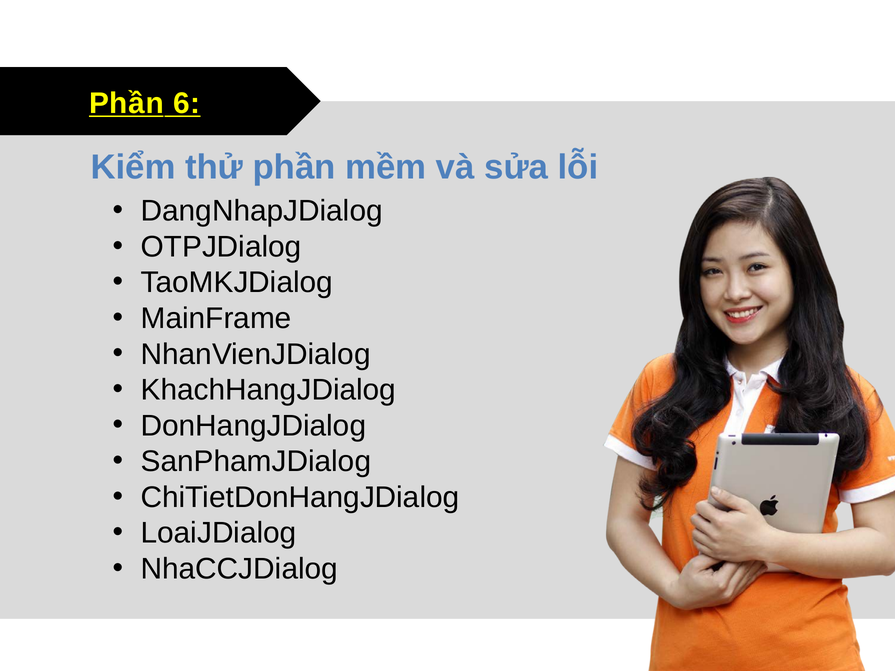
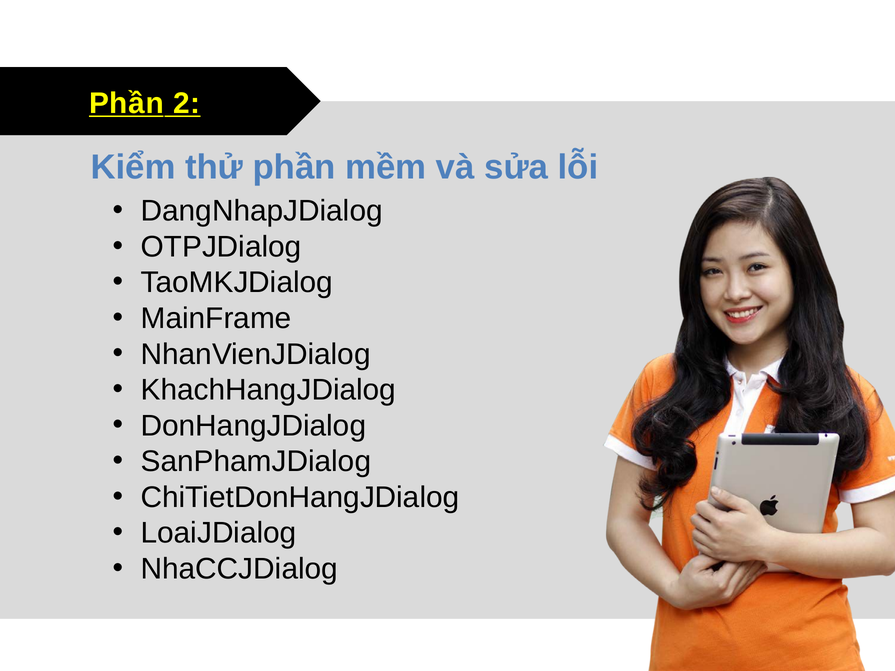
6: 6 -> 2 (187, 103)
